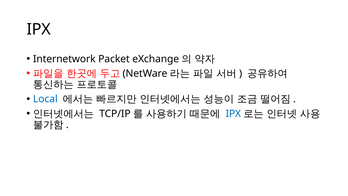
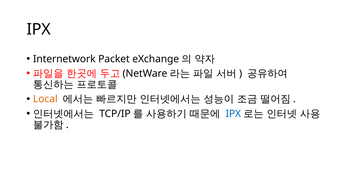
Local colour: blue -> orange (45, 99)
